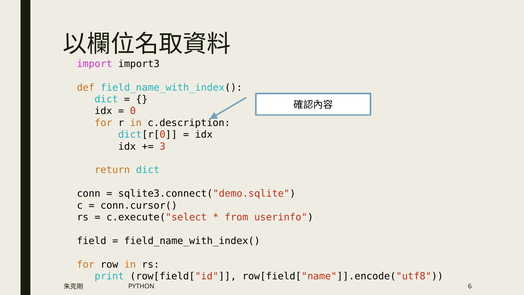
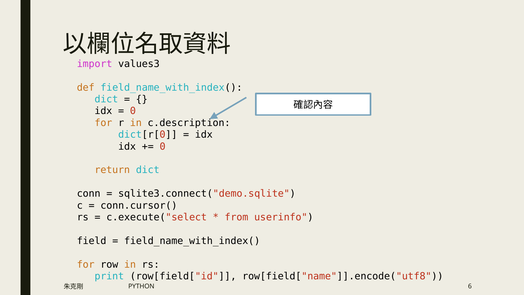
import3: import3 -> values3 (139, 64)
3: 3 -> 0 (163, 146)
